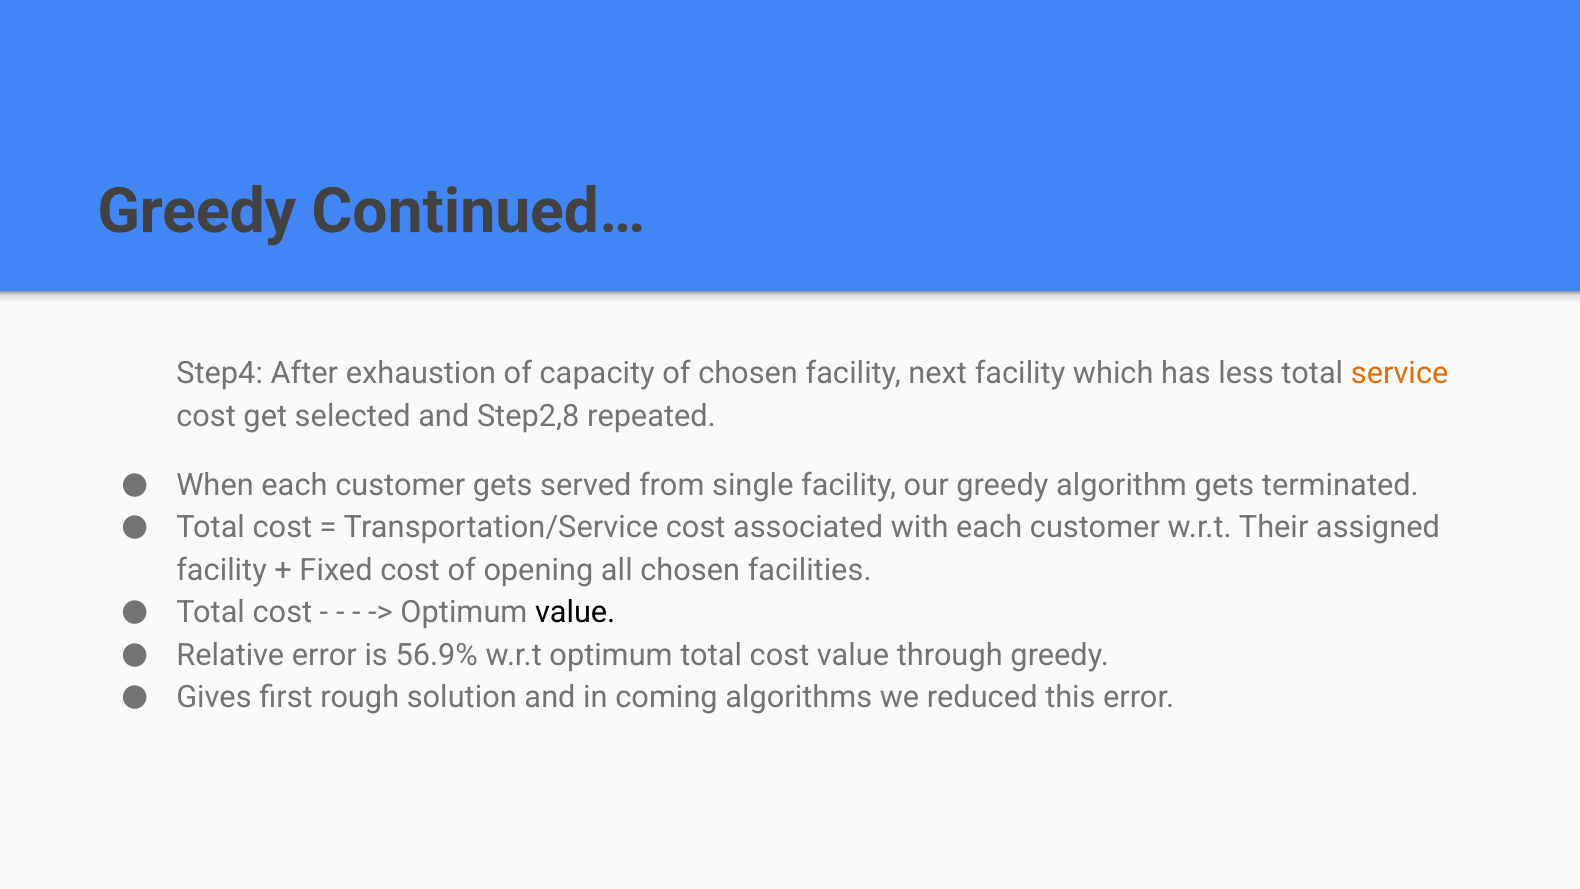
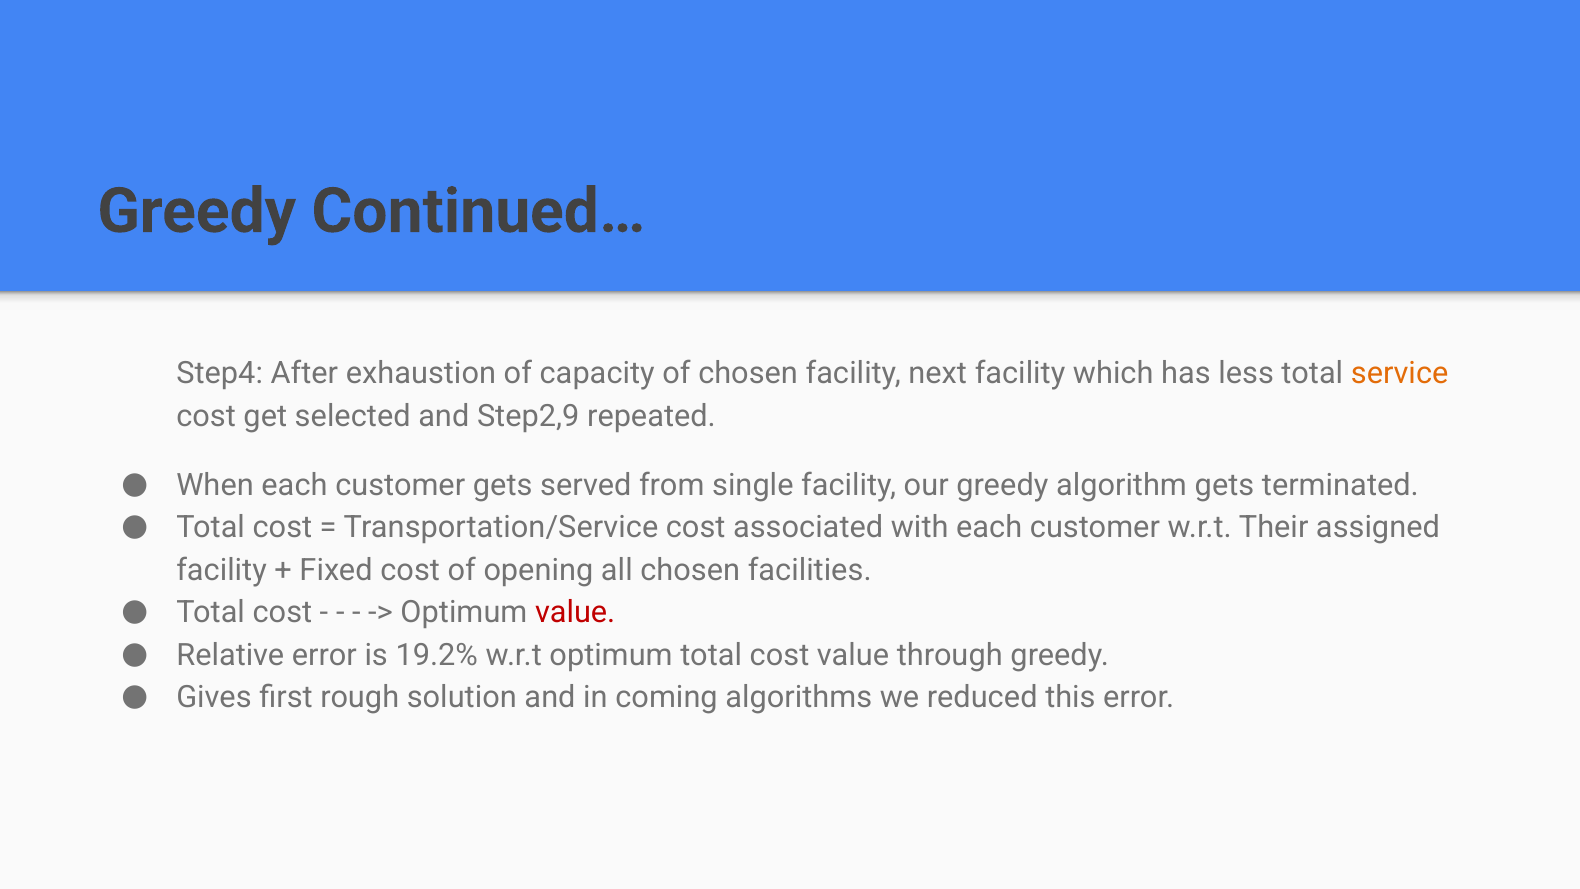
Step2,8: Step2,8 -> Step2,9 (528, 416)
value colour: black -> red (575, 612)
56.9%: 56.9% -> 19.2% (437, 655)
